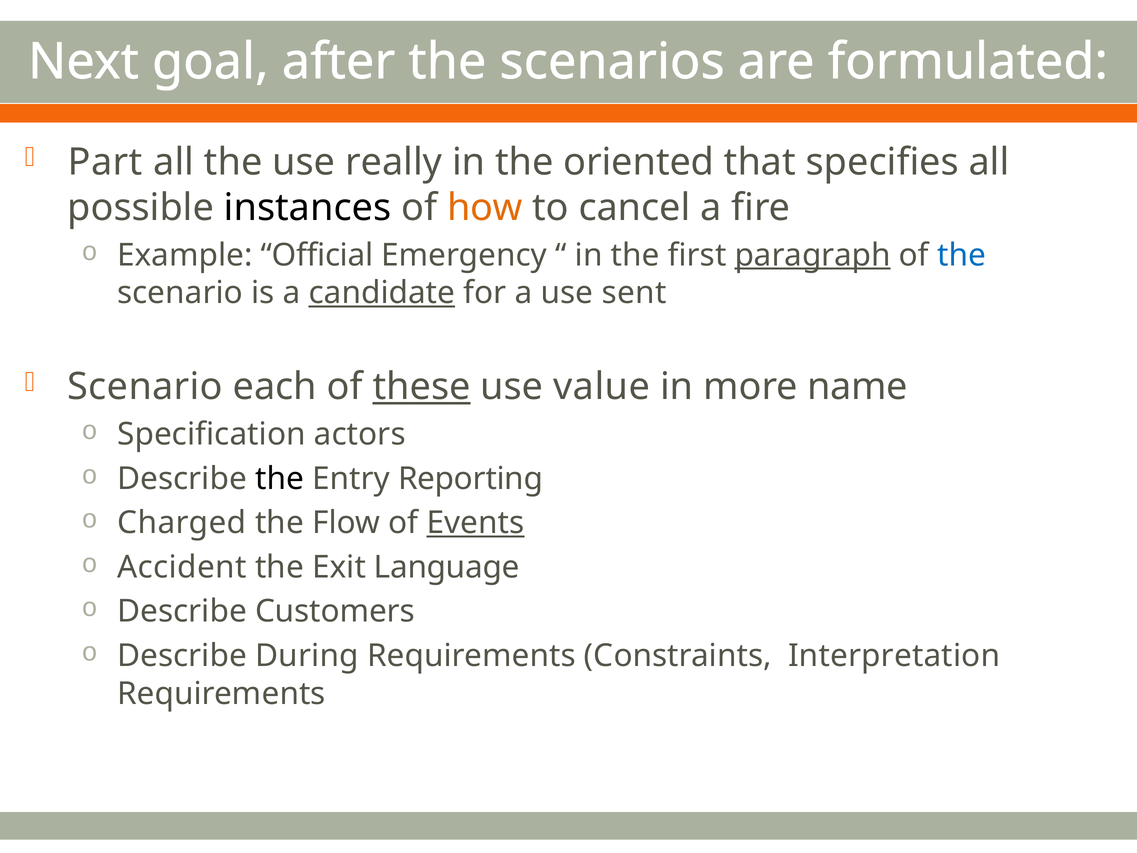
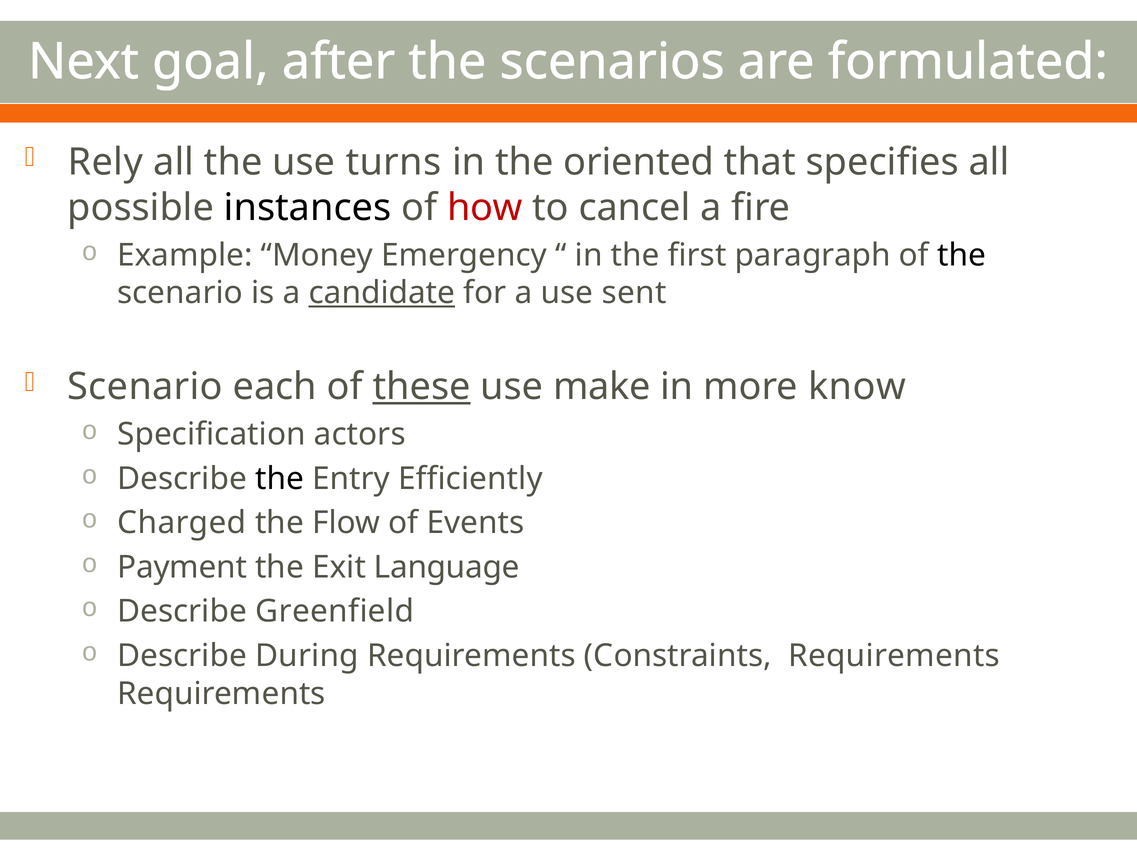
Part: Part -> Rely (105, 162)
really: really -> turns (393, 162)
how colour: orange -> red (485, 207)
Official: Official -> Money (317, 255)
paragraph underline: present -> none (813, 255)
the colour: blue -> black (962, 255)
value: value -> make (602, 387)
name: name -> know (857, 387)
Reporting: Reporting -> Efficiently (470, 479)
Events underline: present -> none (475, 523)
Accident: Accident -> Payment (182, 567)
Customers: Customers -> Greenfield (335, 611)
Constraints Interpretation: Interpretation -> Requirements (894, 656)
